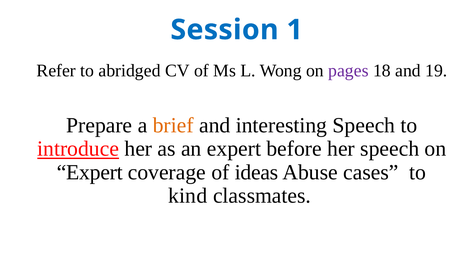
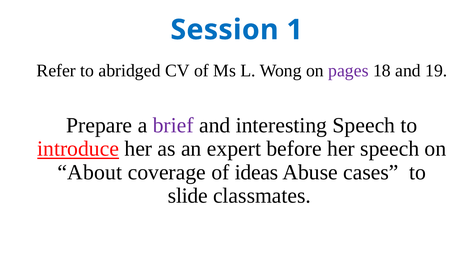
brief colour: orange -> purple (173, 125)
Expert: Expert -> About (90, 172)
kind: kind -> slide (188, 196)
